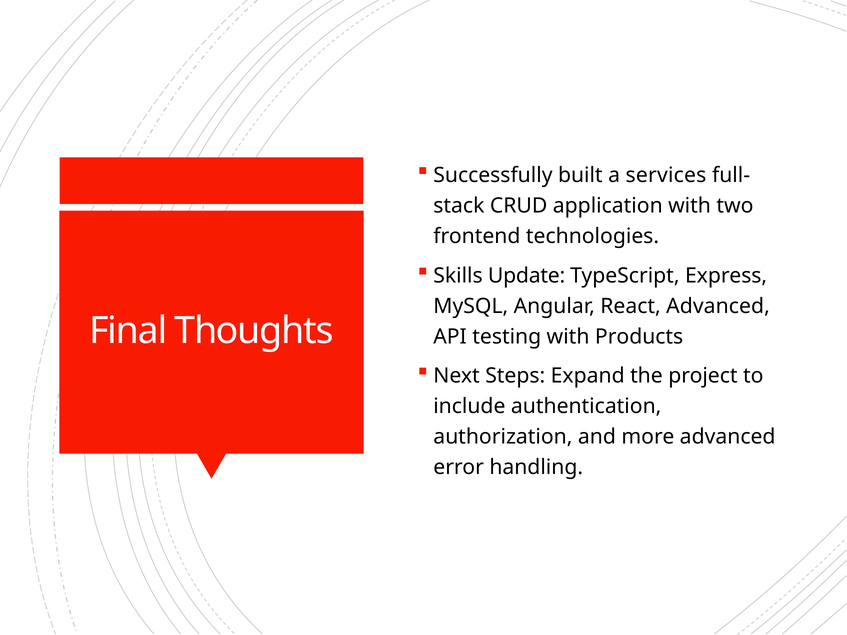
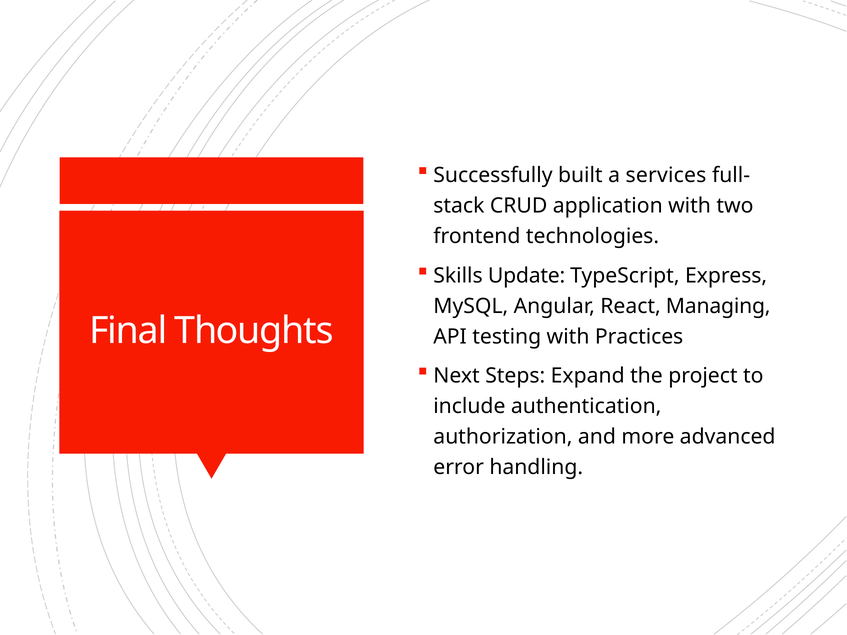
React Advanced: Advanced -> Managing (718, 306)
Products: Products -> Practices (639, 337)
